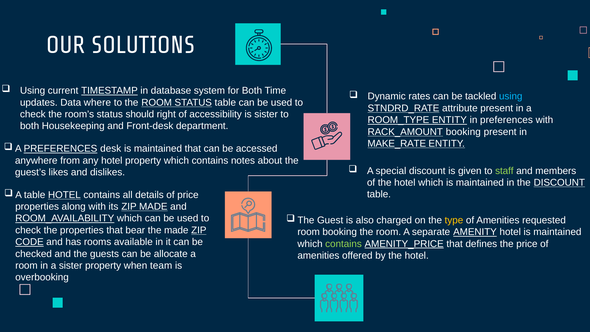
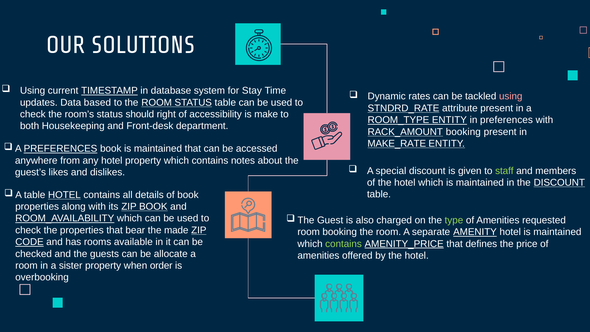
for Both: Both -> Stay (252, 91)
using colour: light blue -> pink (511, 96)
where: where -> based (97, 102)
is sister: sister -> make (266, 114)
PREFERENCES desk: desk -> book (111, 149)
of price: price -> book (188, 195)
ZIP MADE: MADE -> BOOK (153, 207)
type colour: yellow -> light green (454, 220)
team: team -> order (161, 266)
